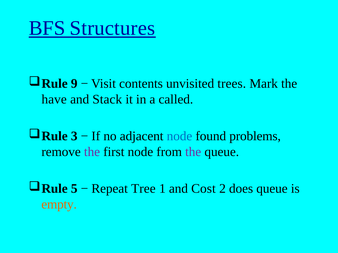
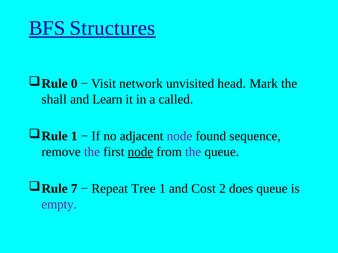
9: 9 -> 0 (74, 84)
contents: contents -> network (141, 84)
trees: trees -> head (232, 84)
have: have -> shall (54, 100)
Stack: Stack -> Learn (107, 100)
3: 3 -> 1 (74, 136)
node colour: blue -> purple (179, 136)
problems: problems -> sequence (255, 136)
node underline: none -> present (140, 152)
5: 5 -> 7 (74, 189)
empty colour: orange -> purple (59, 205)
